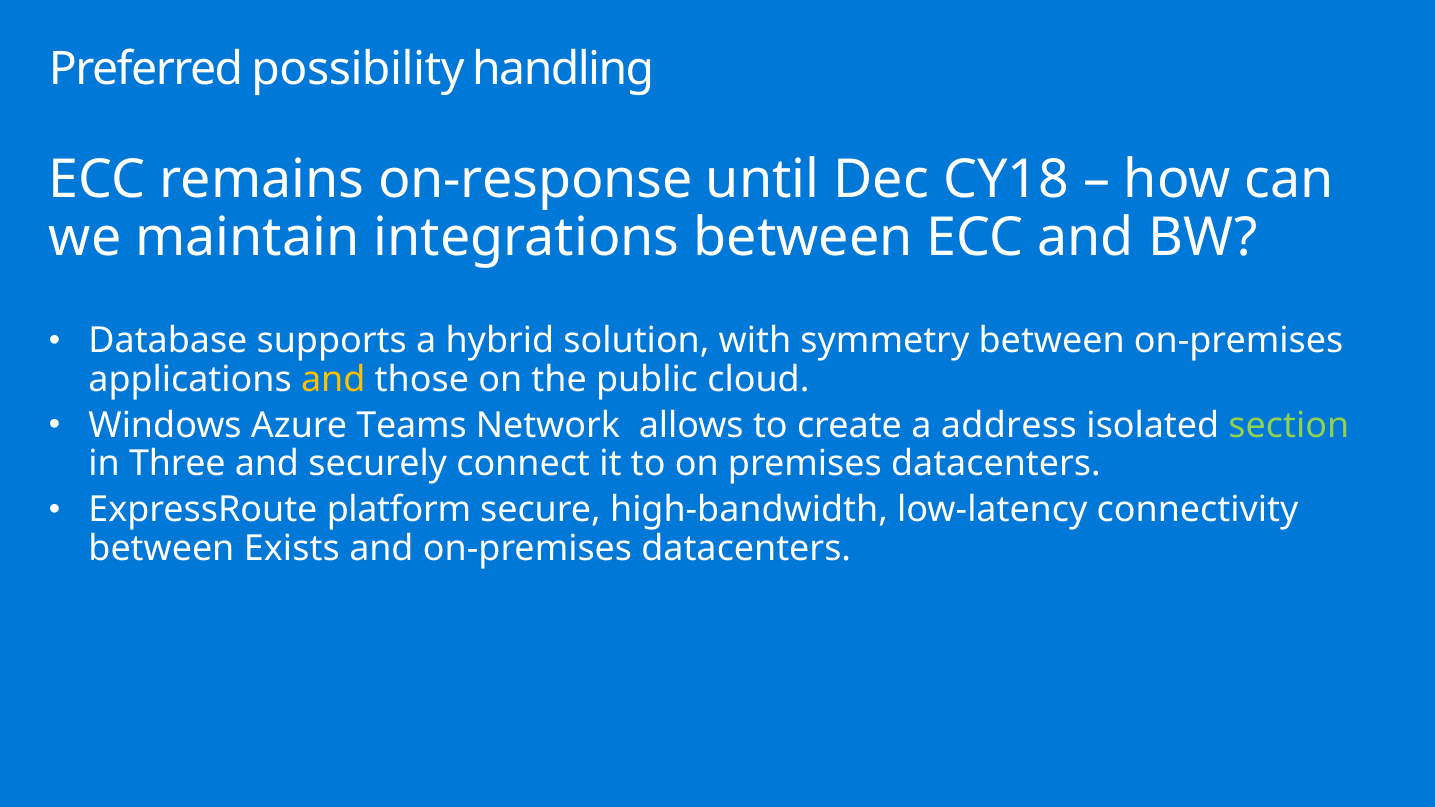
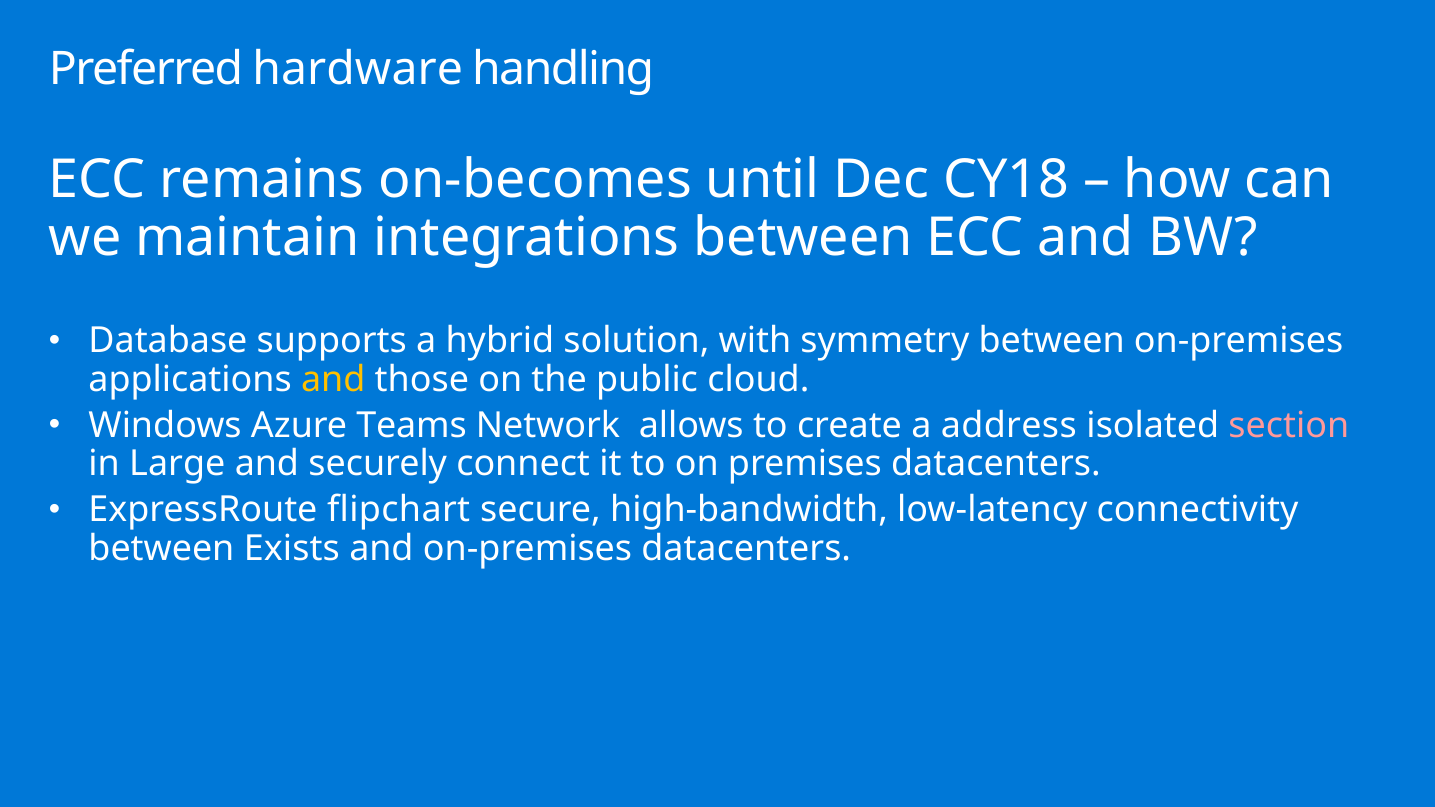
possibility: possibility -> hardware (358, 70)
on-response: on-response -> on-becomes (535, 179)
section colour: light green -> pink (1289, 426)
Three: Three -> Large (177, 464)
platform: platform -> flipchart (399, 510)
